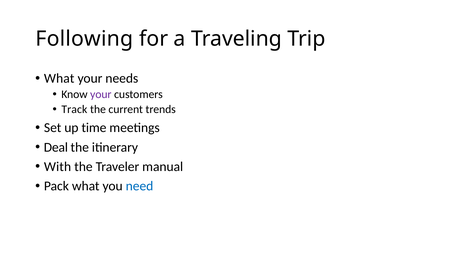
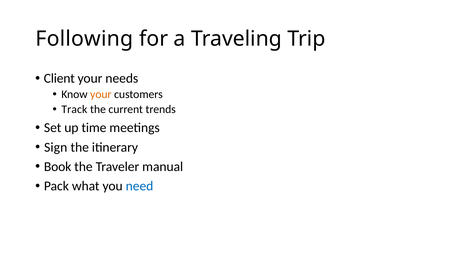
What: What -> Client (59, 78)
your colour: purple -> orange (101, 94)
Deal: Deal -> Sign (56, 147)
With: With -> Book (58, 166)
